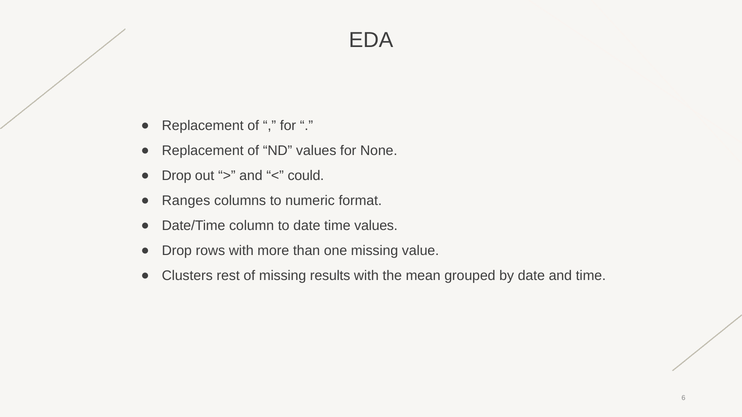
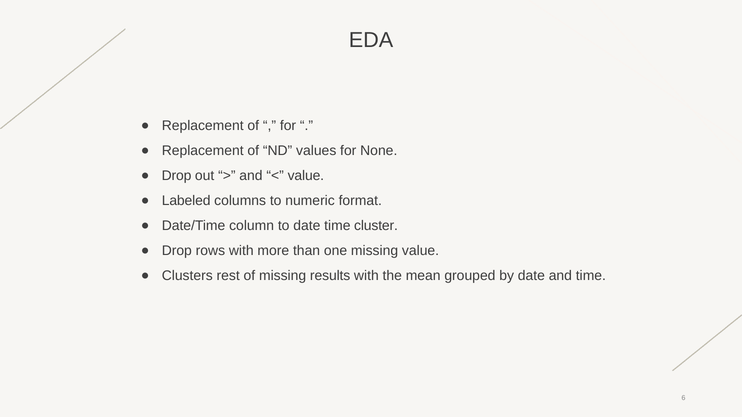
could: could -> value (306, 176)
Ranges: Ranges -> Labeled (186, 201)
time values: values -> cluster (376, 226)
